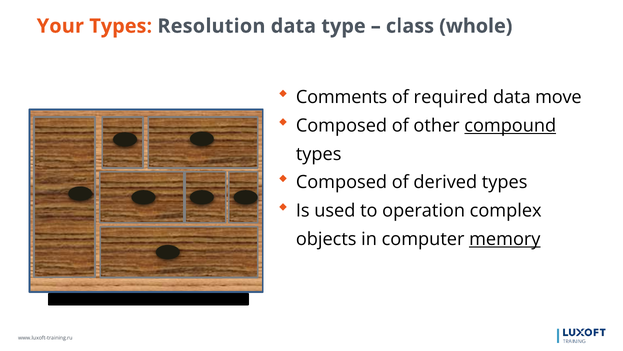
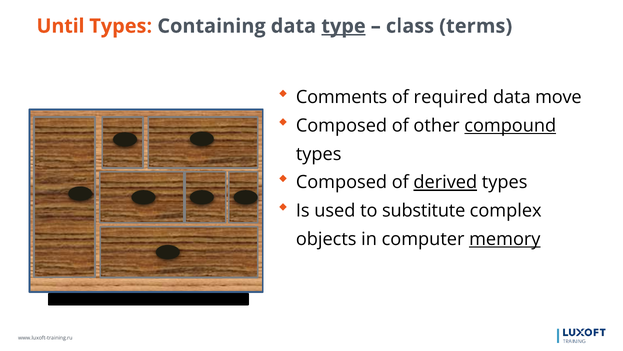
Your: Your -> Until (61, 26)
Resolution: Resolution -> Containing (212, 26)
type underline: none -> present (343, 26)
whole: whole -> terms (476, 26)
derived underline: none -> present (445, 182)
operation: operation -> substitute (424, 210)
